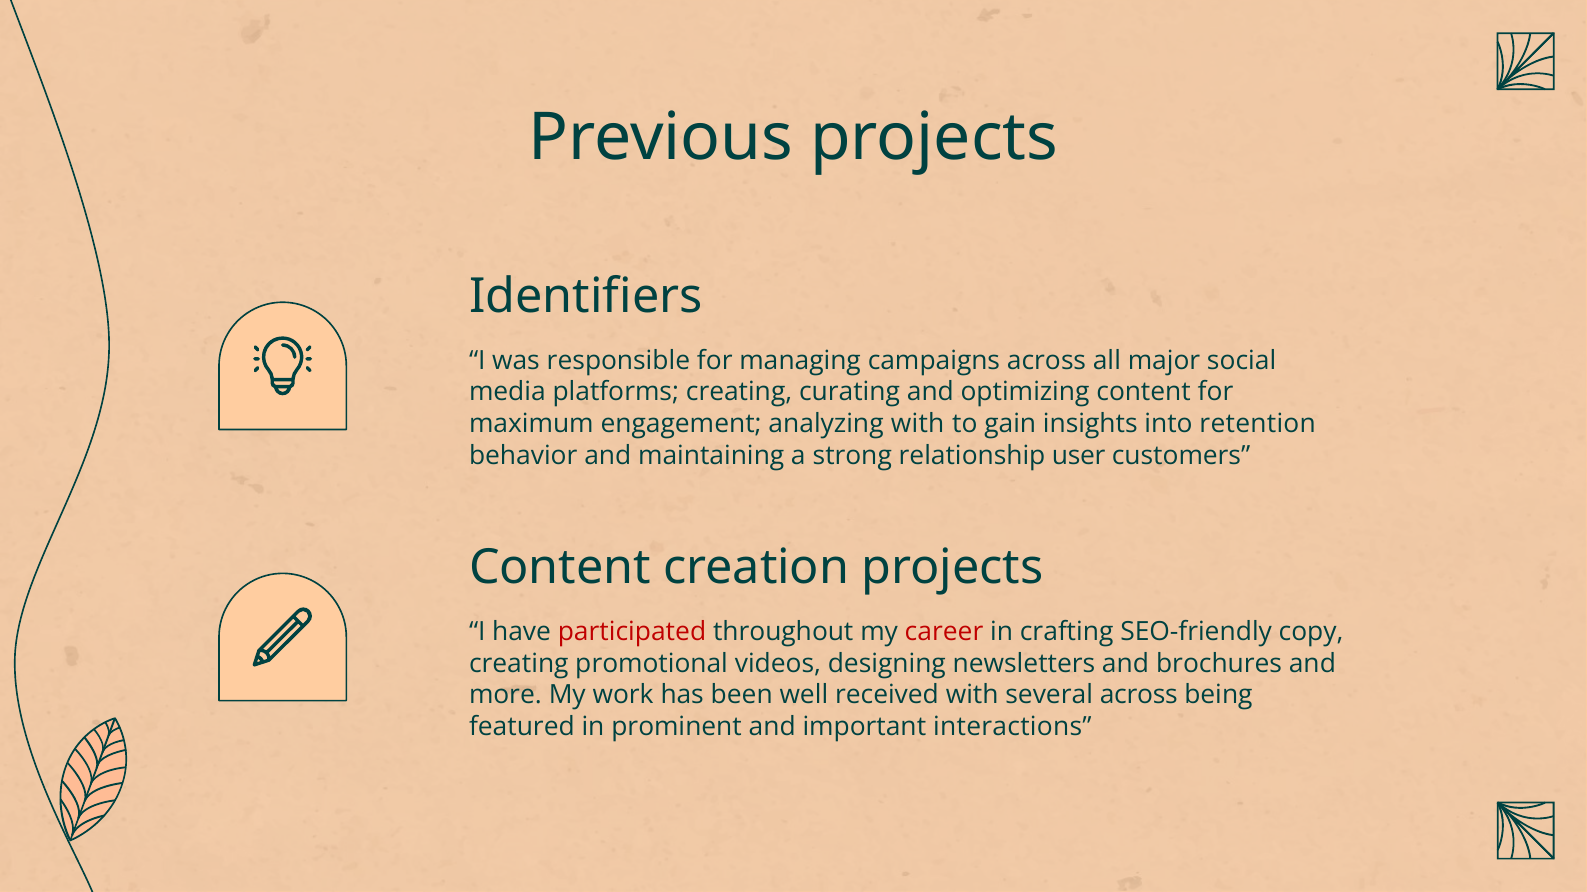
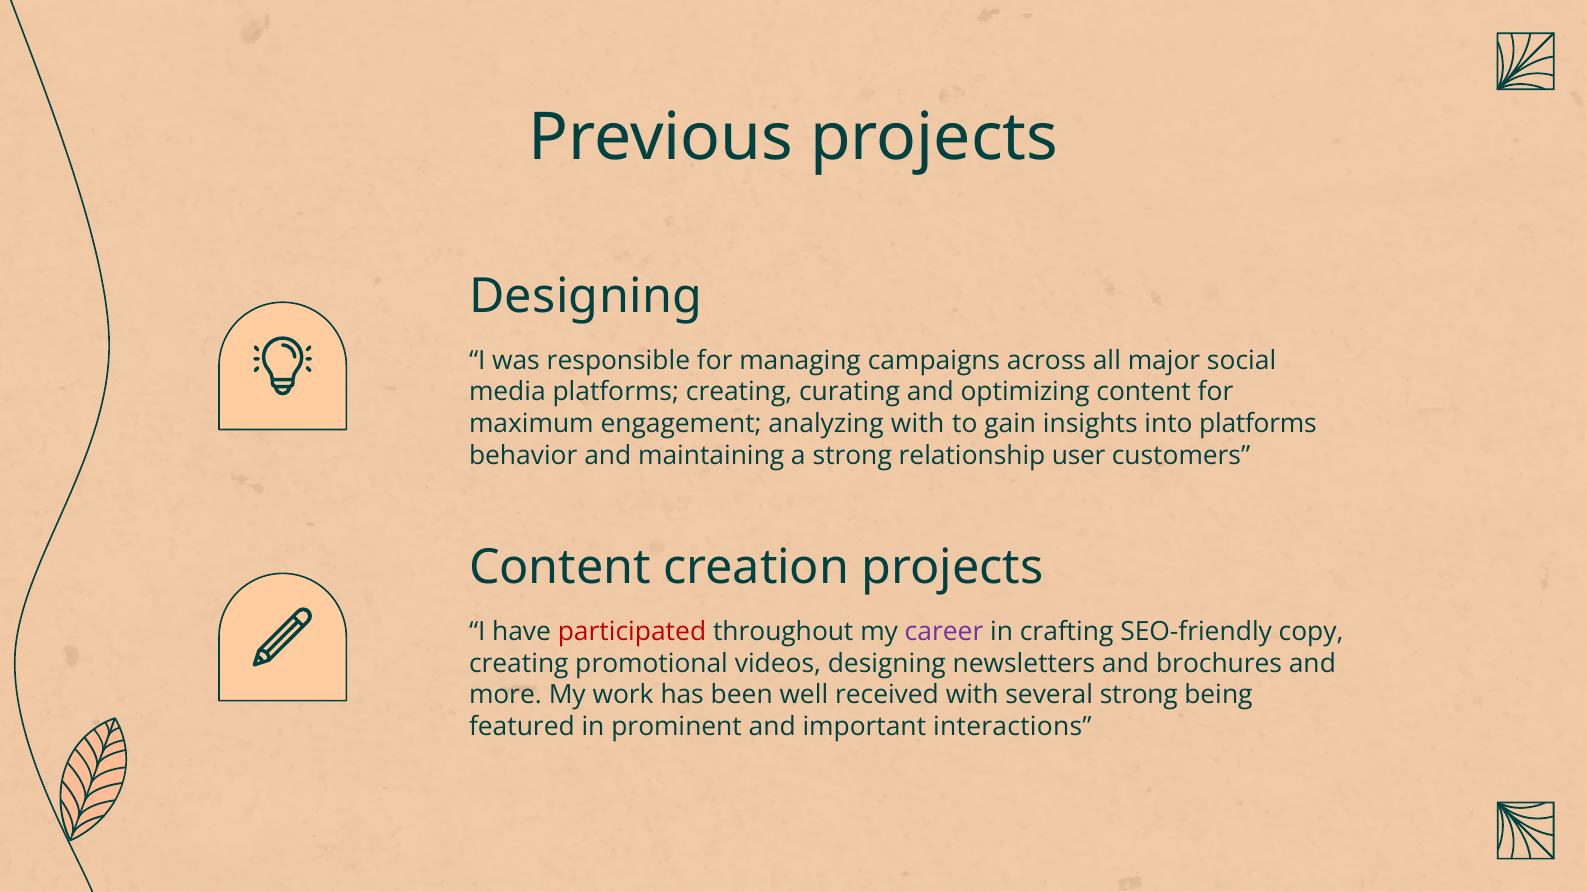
Identifiers: Identifiers -> Designing (586, 296)
into retention: retention -> platforms (1258, 424)
career colour: red -> purple (944, 632)
several across: across -> strong (1139, 696)
